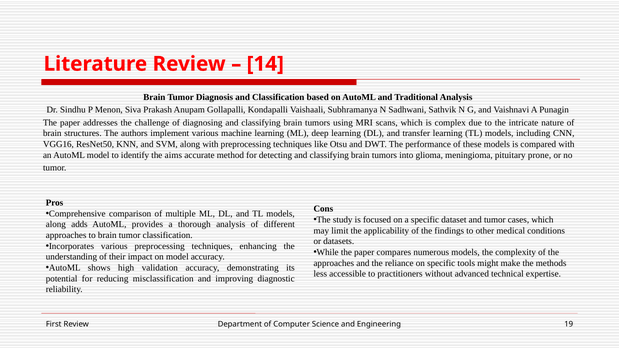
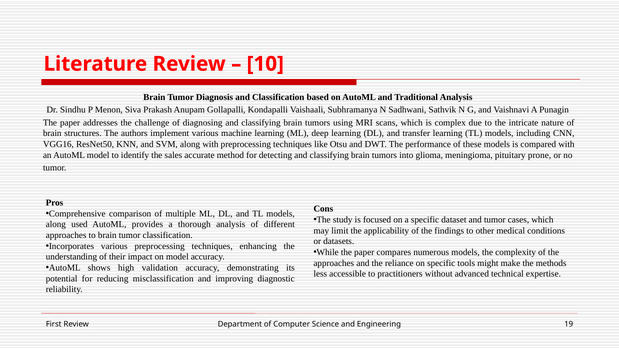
14: 14 -> 10 (265, 64)
aims: aims -> sales (173, 155)
adds: adds -> used (79, 225)
